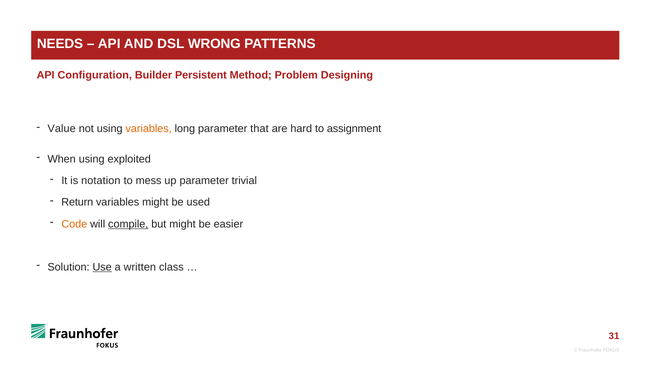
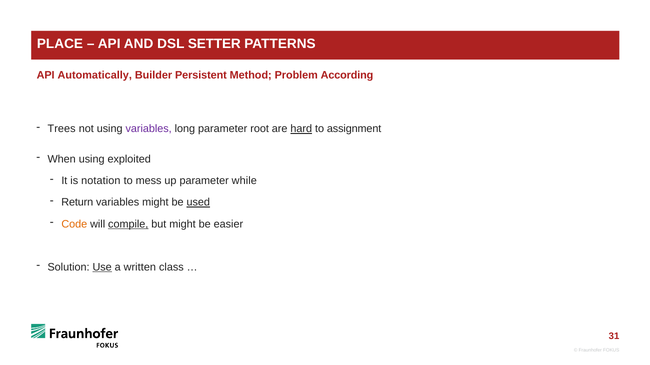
NEEDS: NEEDS -> PLACE (60, 44)
WRONG: WRONG -> SETTER (214, 44)
Configuration: Configuration -> Automatically (95, 75)
Designing: Designing -> According (347, 75)
Value: Value -> Trees (62, 129)
variables colour: orange -> purple (149, 129)
that: that -> root (260, 129)
hard underline: none -> present (301, 129)
trivial: trivial -> while (244, 181)
used underline: none -> present (198, 203)
